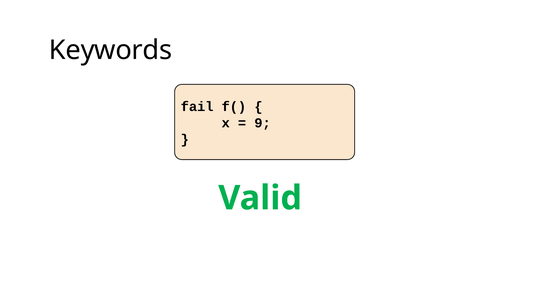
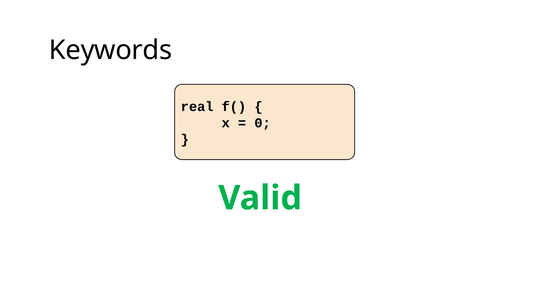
fail: fail -> real (197, 106)
9: 9 -> 0 (263, 123)
